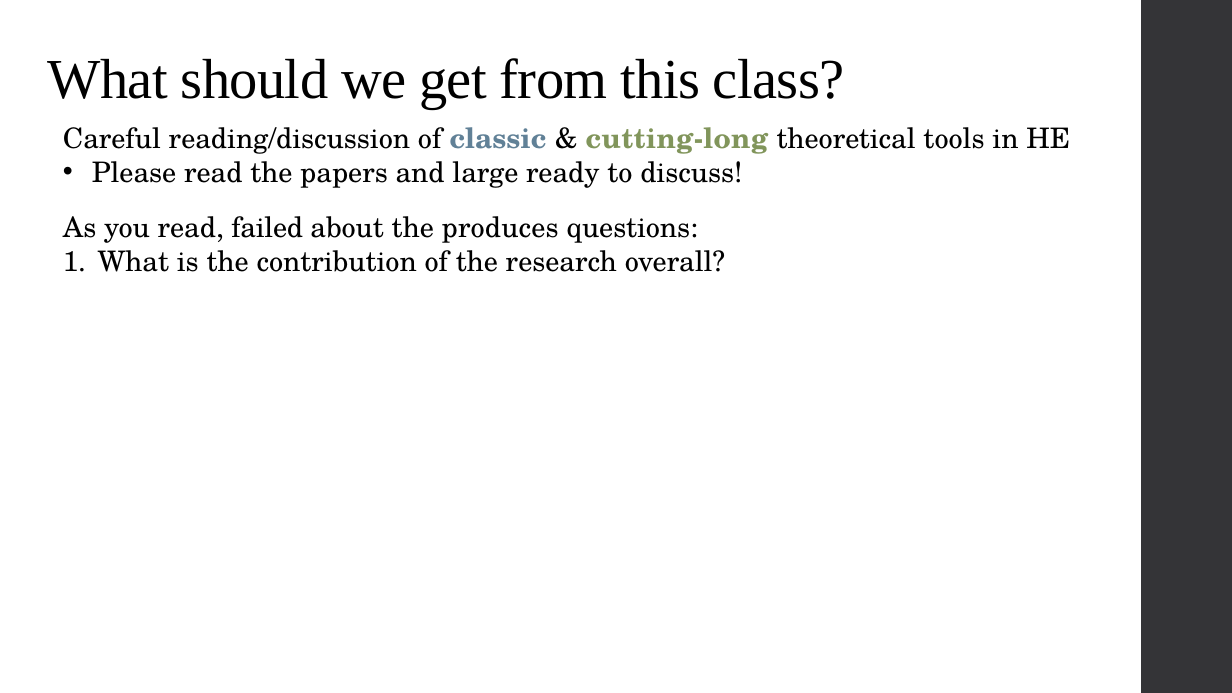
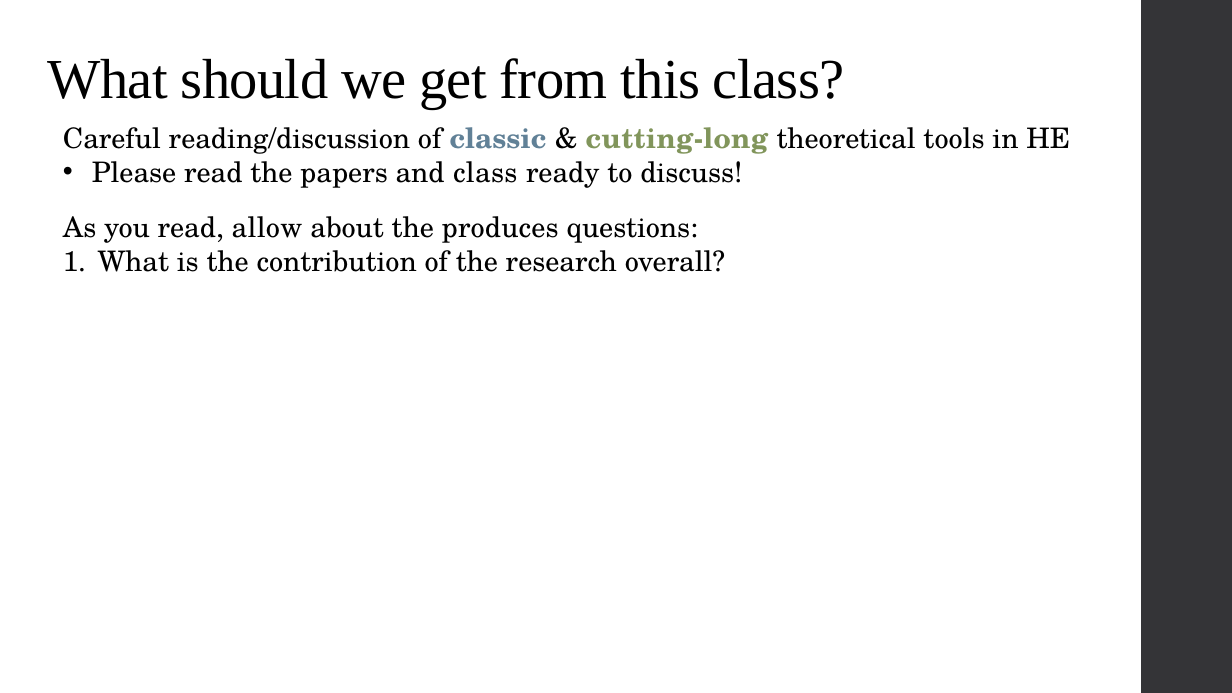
and large: large -> class (485, 173)
failed: failed -> allow (267, 228)
